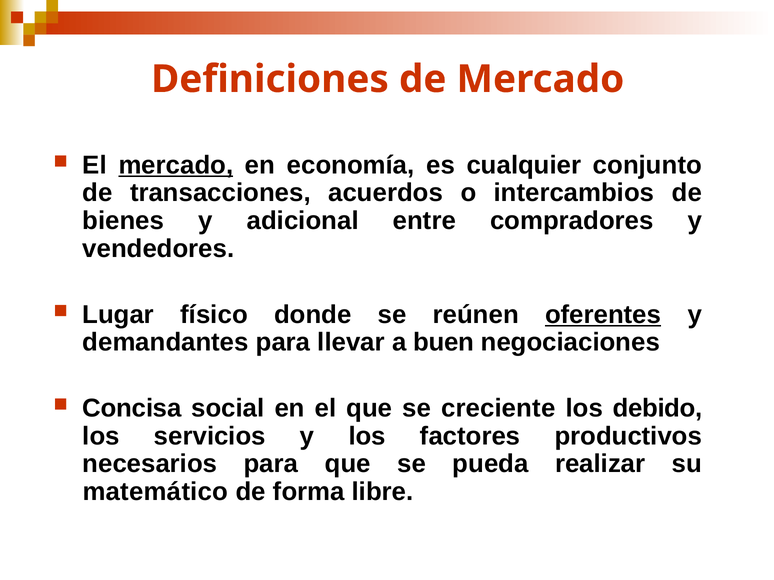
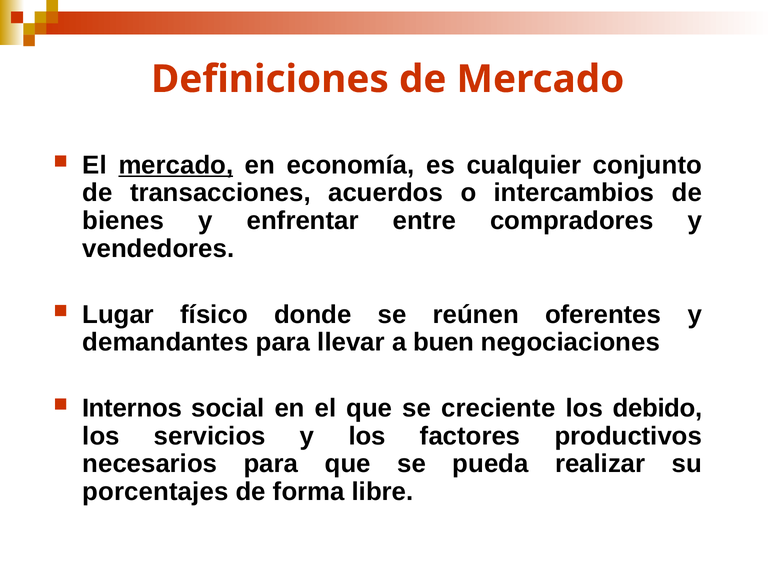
adicional: adicional -> enfrentar (303, 221)
oferentes underline: present -> none (603, 315)
Concisa: Concisa -> Internos (132, 409)
matemático: matemático -> porcentajes (155, 492)
